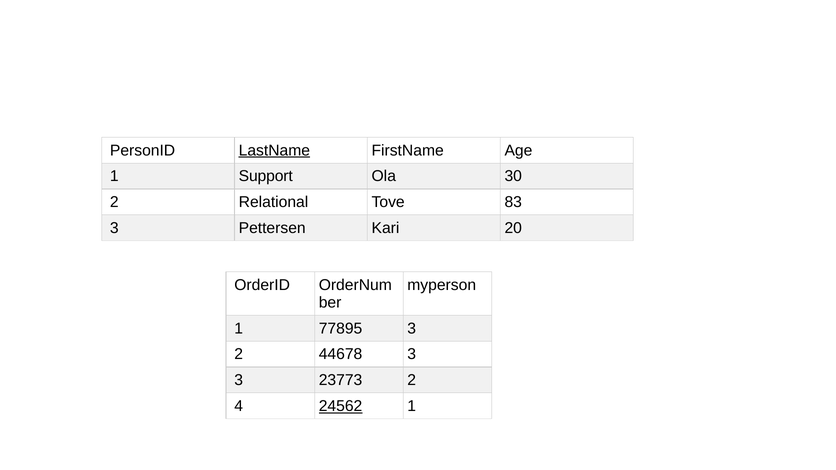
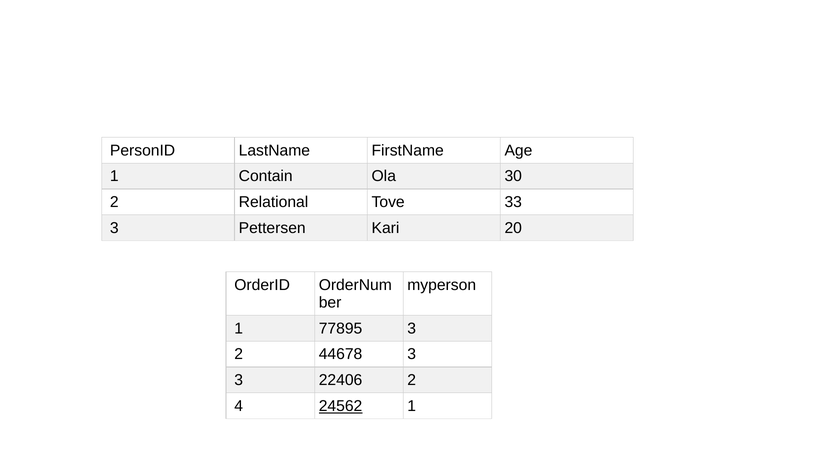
LastName underline: present -> none (274, 150)
Support: Support -> Contain (266, 176)
83: 83 -> 33 (513, 202)
23773: 23773 -> 22406 (341, 380)
